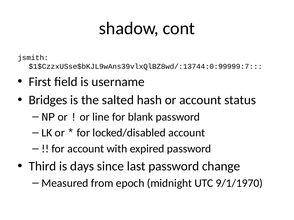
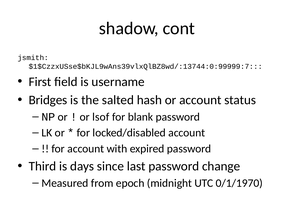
line: line -> lsof (101, 117)
9/1/1970: 9/1/1970 -> 0/1/1970 (239, 183)
